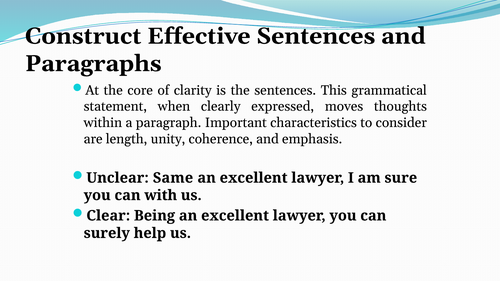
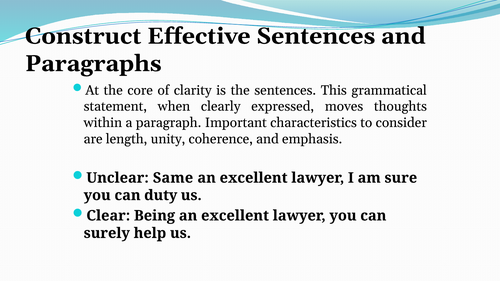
with: with -> duty (161, 195)
